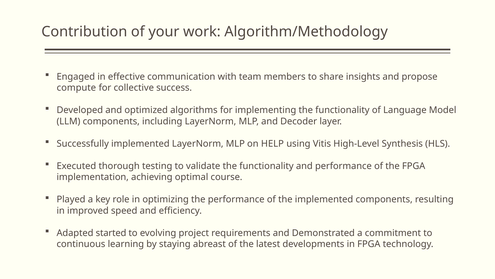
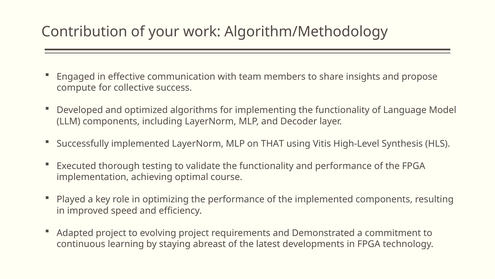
HELP: HELP -> THAT (272, 143)
Adapted started: started -> project (111, 233)
